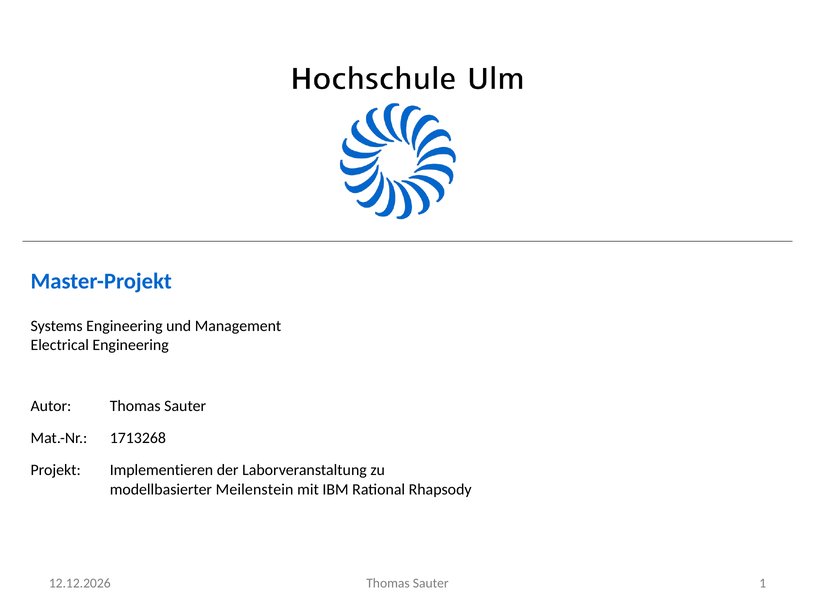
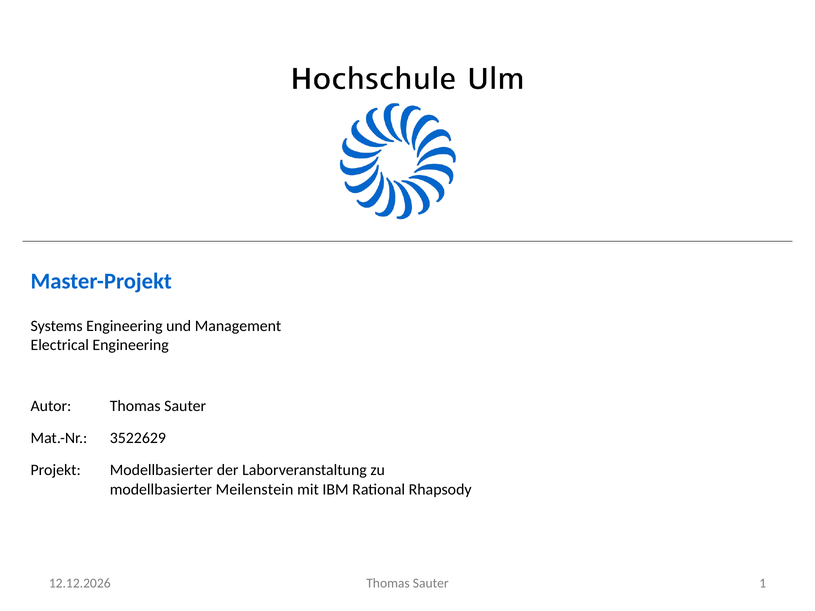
1713268: 1713268 -> 3522629 (138, 438)
Projekt Implementieren: Implementieren -> Modellbasierter (161, 470)
